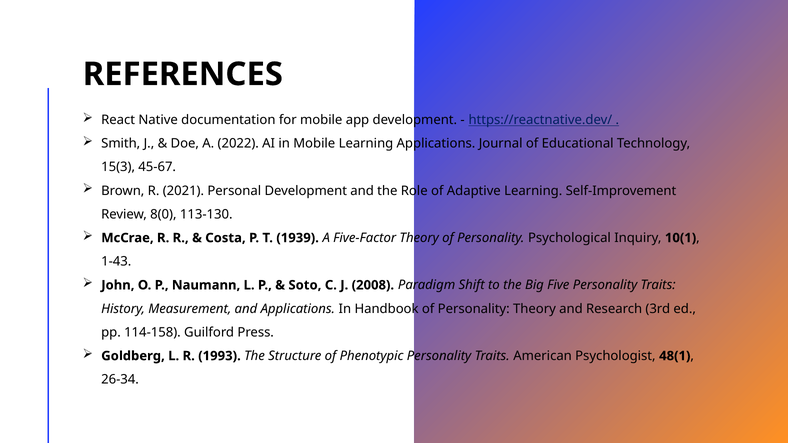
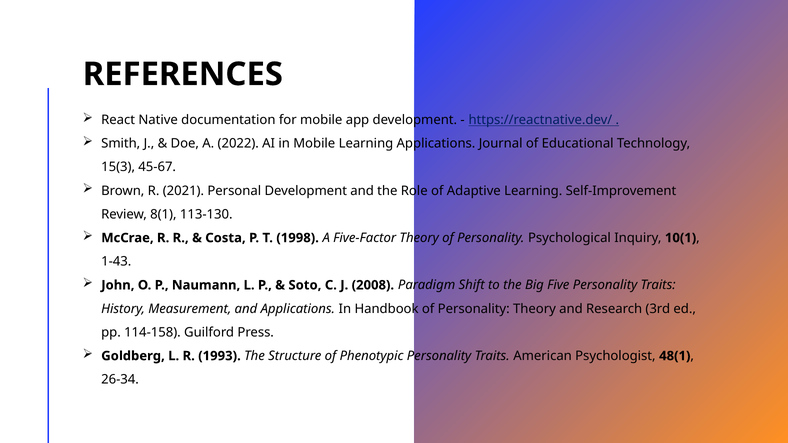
8(0: 8(0 -> 8(1 (163, 214)
1939: 1939 -> 1998 (298, 238)
